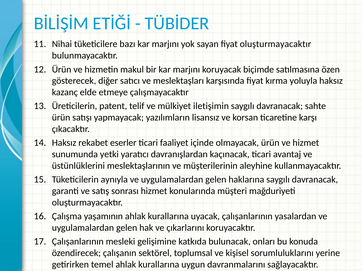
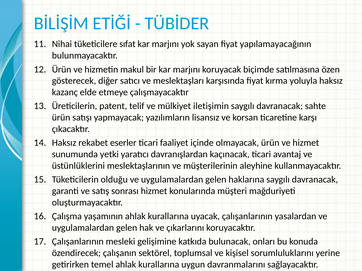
bazı: bazı -> sıfat (127, 44)
fiyat oluşturmayacaktır: oluşturmayacaktır -> yapılamayacağının (276, 44)
aynıyla: aynıyla -> olduğu (114, 180)
